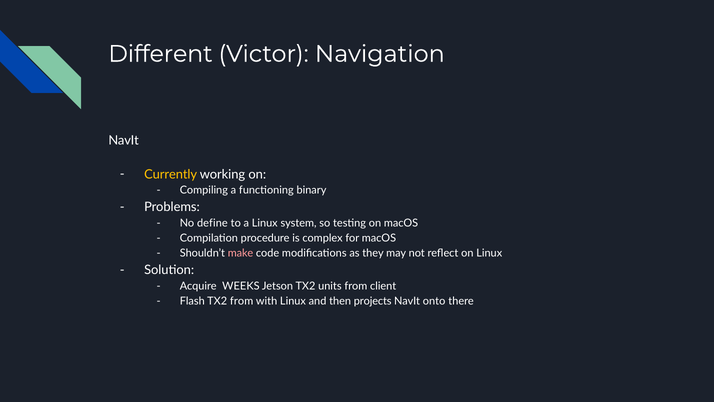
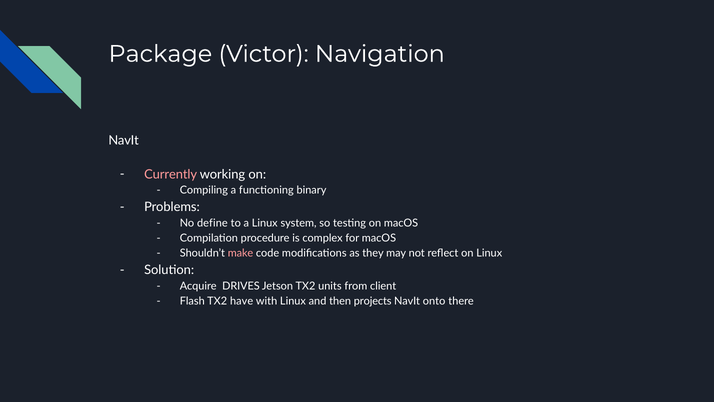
Different: Different -> Package (160, 54)
Currently colour: yellow -> pink (171, 174)
WEEKS: WEEKS -> DRIVES (241, 286)
TX2 from: from -> have (242, 301)
